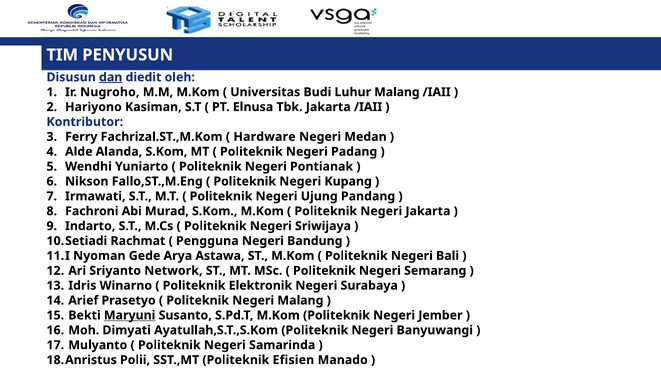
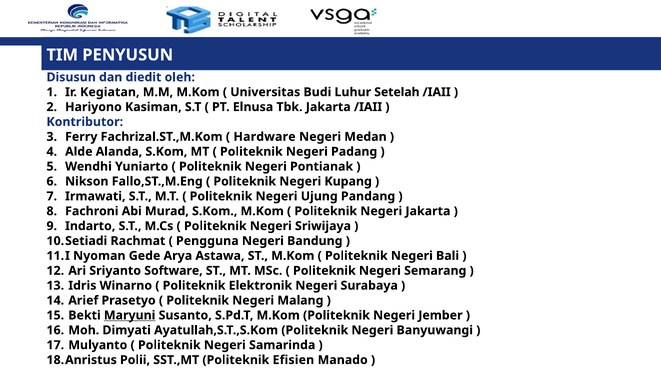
dan underline: present -> none (111, 77)
Nugroho: Nugroho -> Kegiatan (110, 92)
Luhur Malang: Malang -> Setelah (397, 92)
Network: Network -> Software (173, 271)
